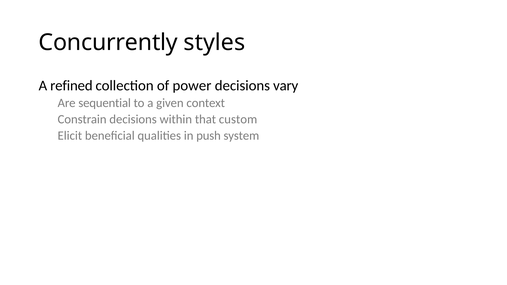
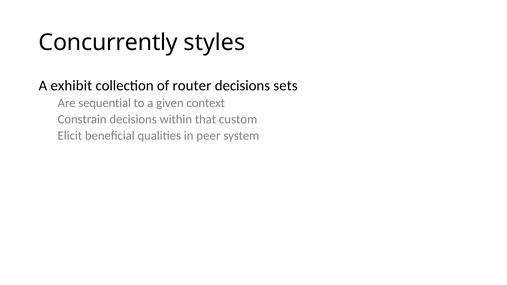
refined: refined -> exhibit (71, 86)
power: power -> router (192, 86)
vary: vary -> sets (286, 86)
push: push -> peer (208, 136)
